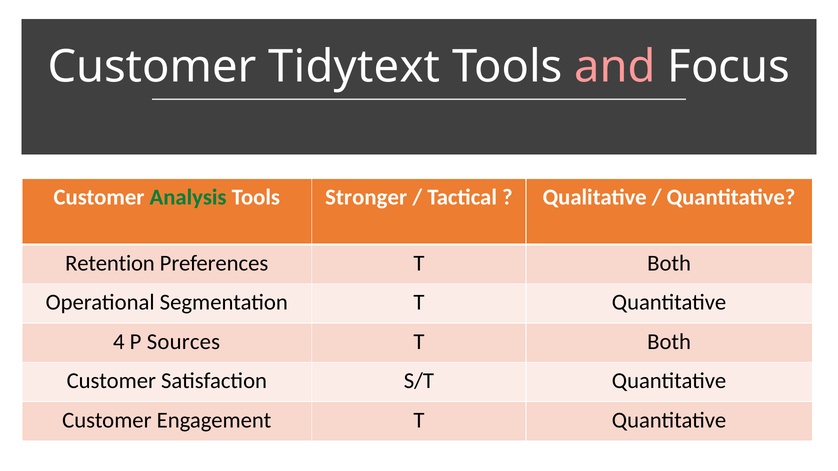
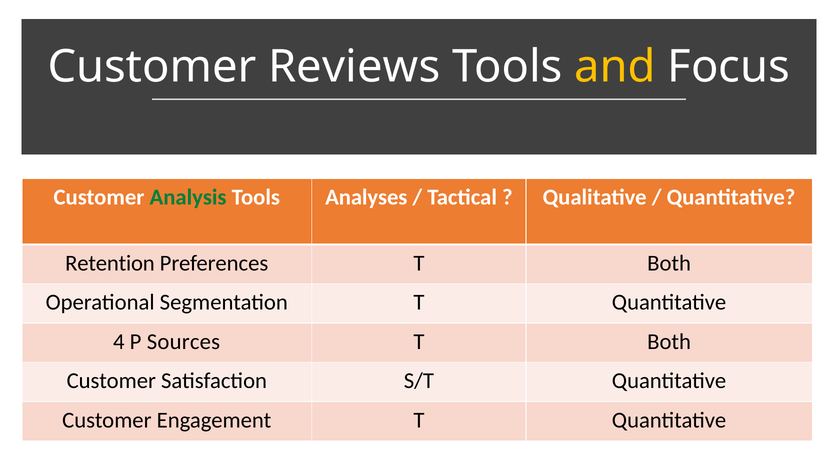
Tidytext: Tidytext -> Reviews (354, 67)
and colour: pink -> yellow (615, 67)
Stronger: Stronger -> Analyses (366, 197)
